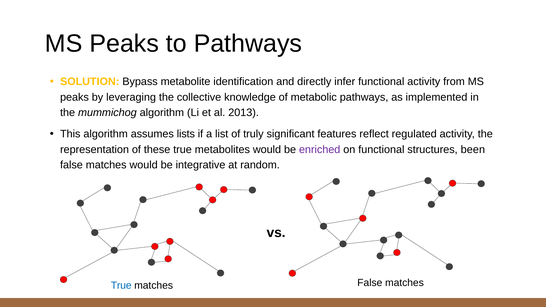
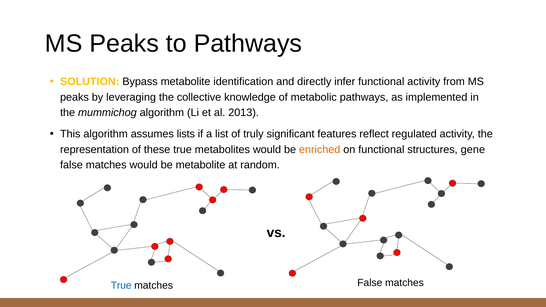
enriched colour: purple -> orange (320, 150)
been: been -> gene (473, 150)
be integrative: integrative -> metabolite (201, 165)
